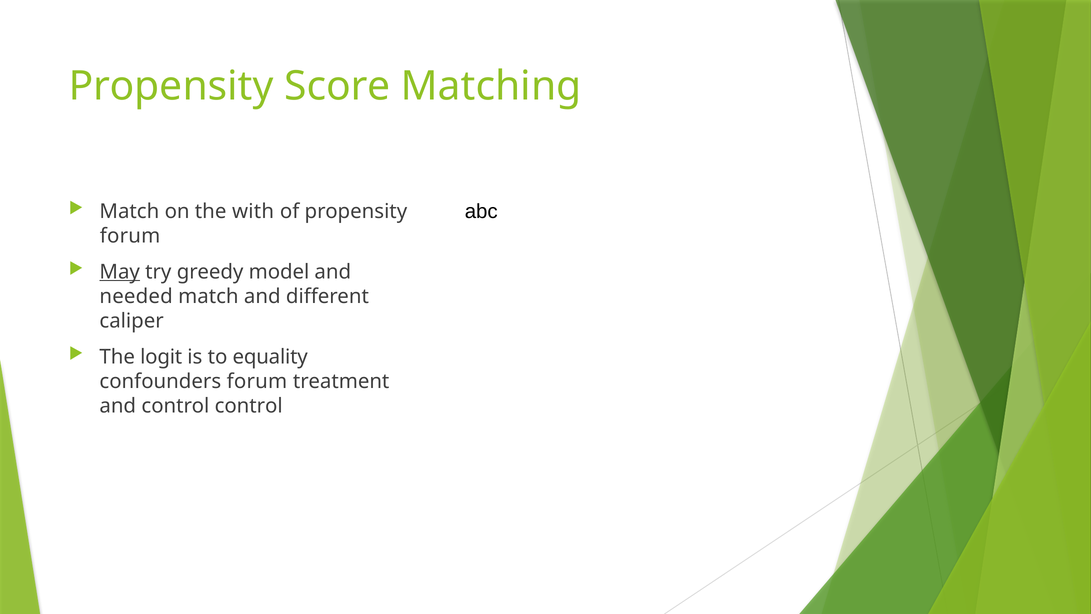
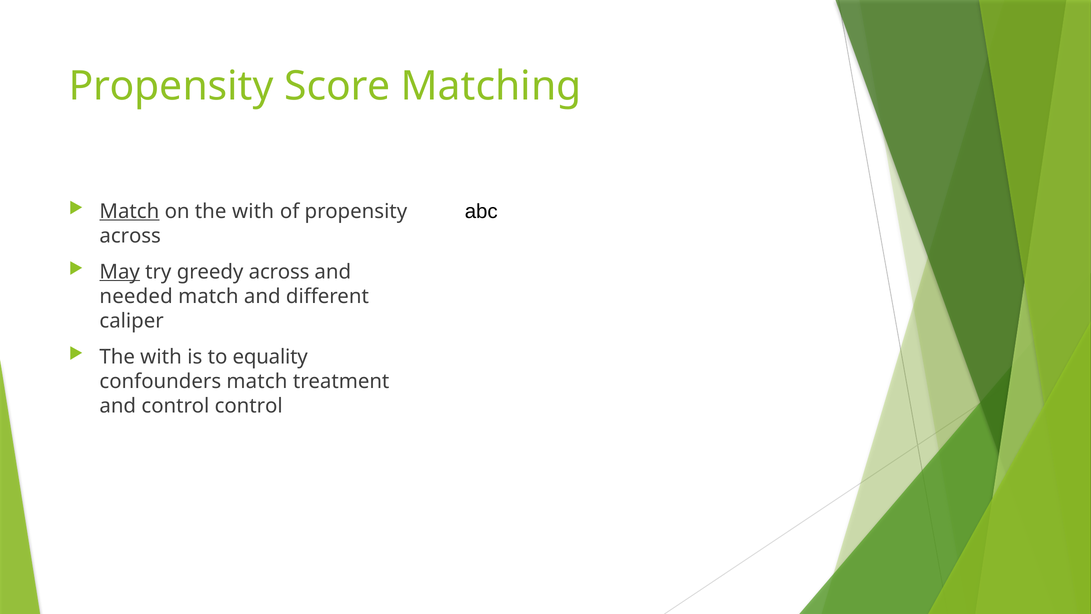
Match underline: none -> present (129, 211)
forum: forum -> across (130, 236)
greedy model: model -> across (279, 272)
logit: logit -> with (161, 357)
confounders forum: forum -> match (257, 381)
